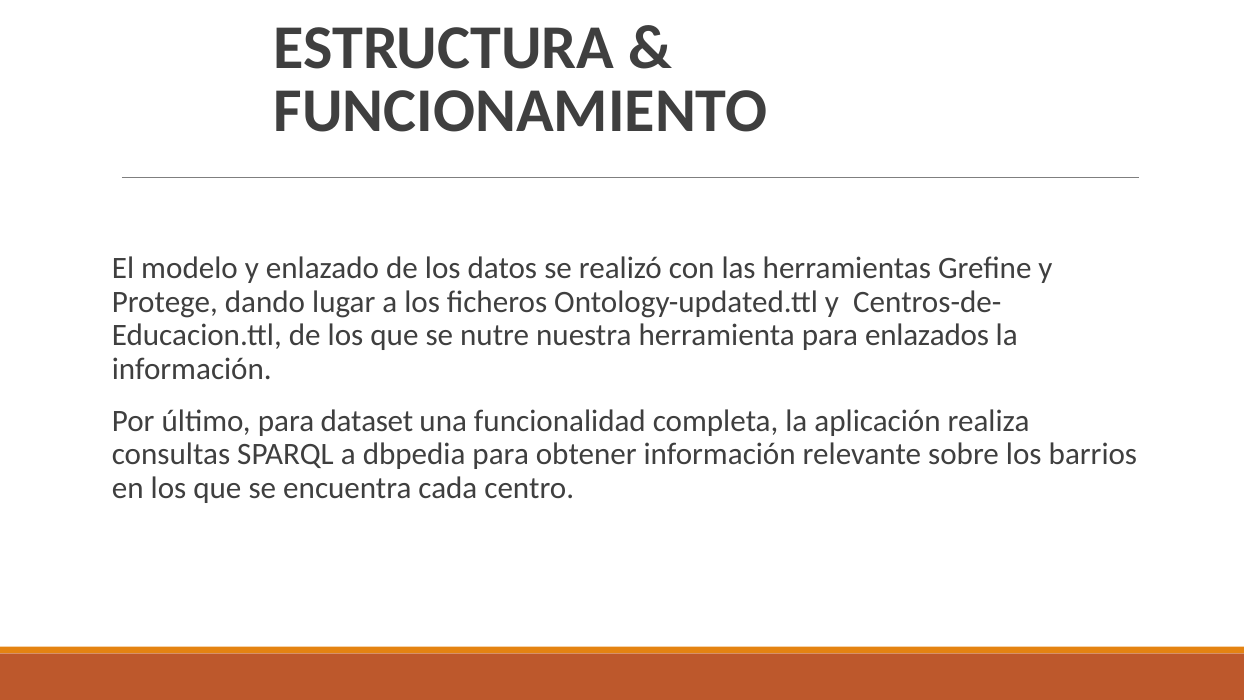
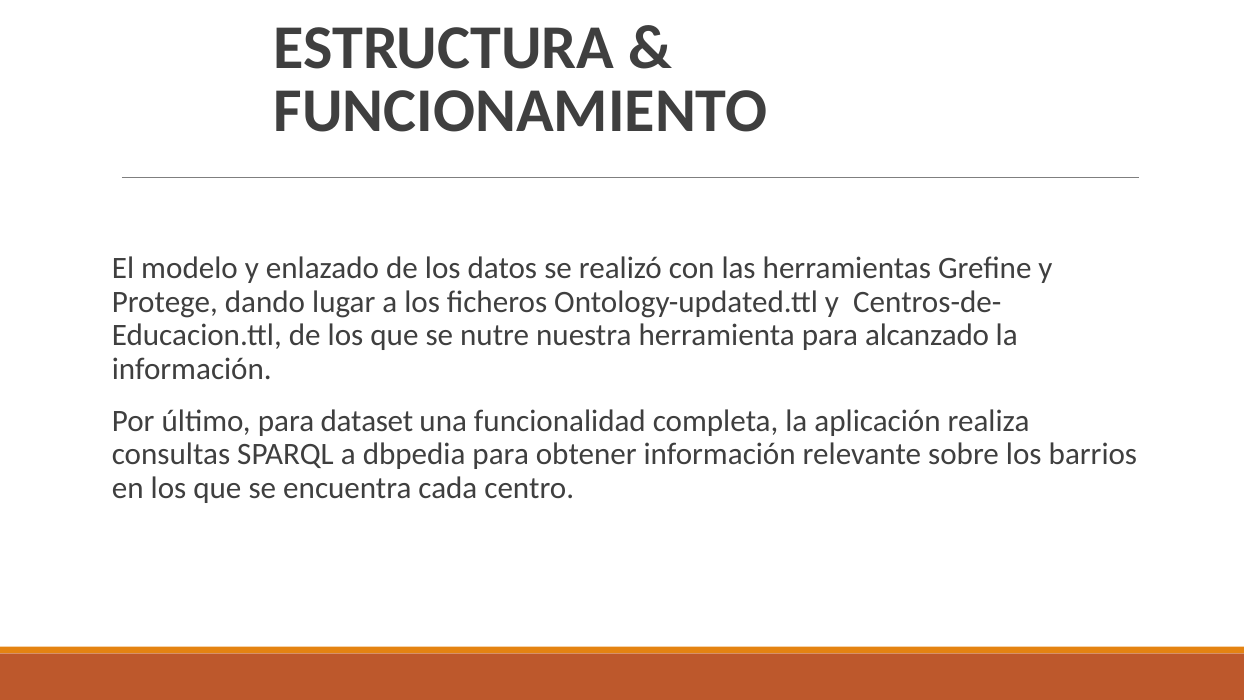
enlazados: enlazados -> alcanzado (927, 335)
